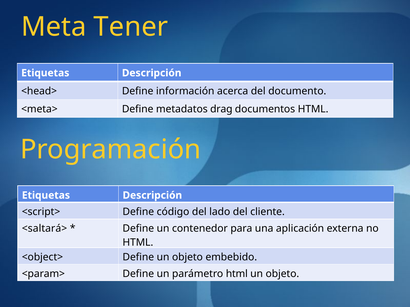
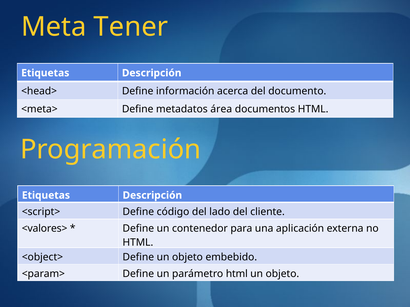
drag: drag -> área (221, 109)
<saltará>: <saltará> -> <valores> (45, 229)
